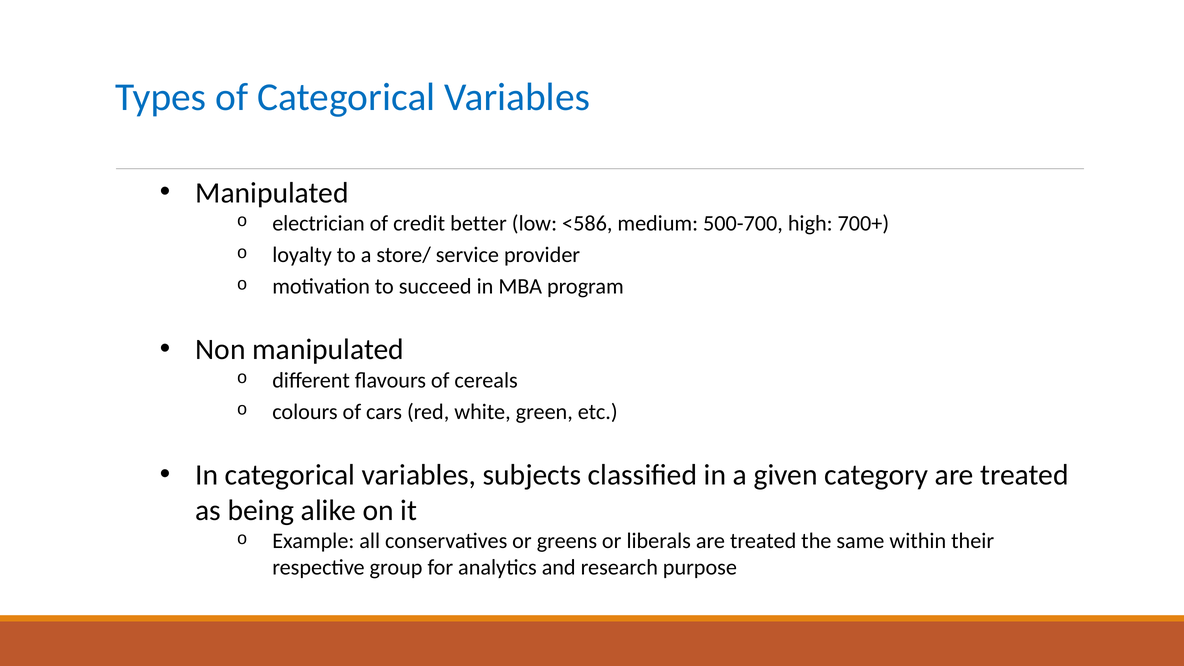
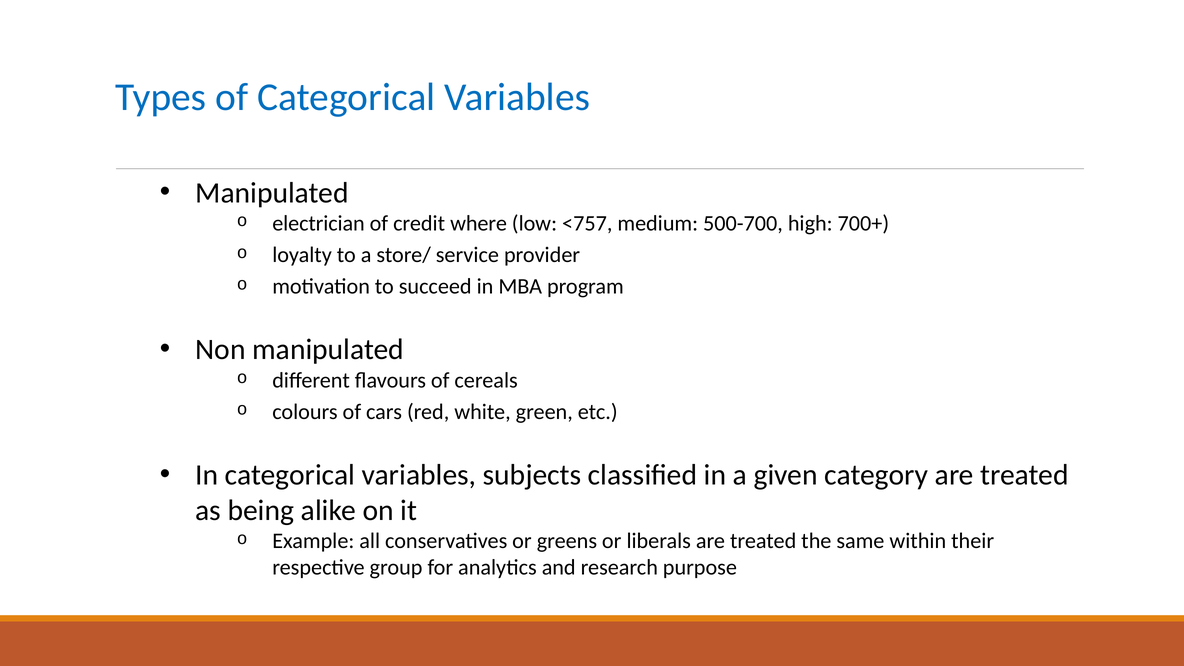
better: better -> where (479, 223)
<586: <586 -> <757 (587, 223)
